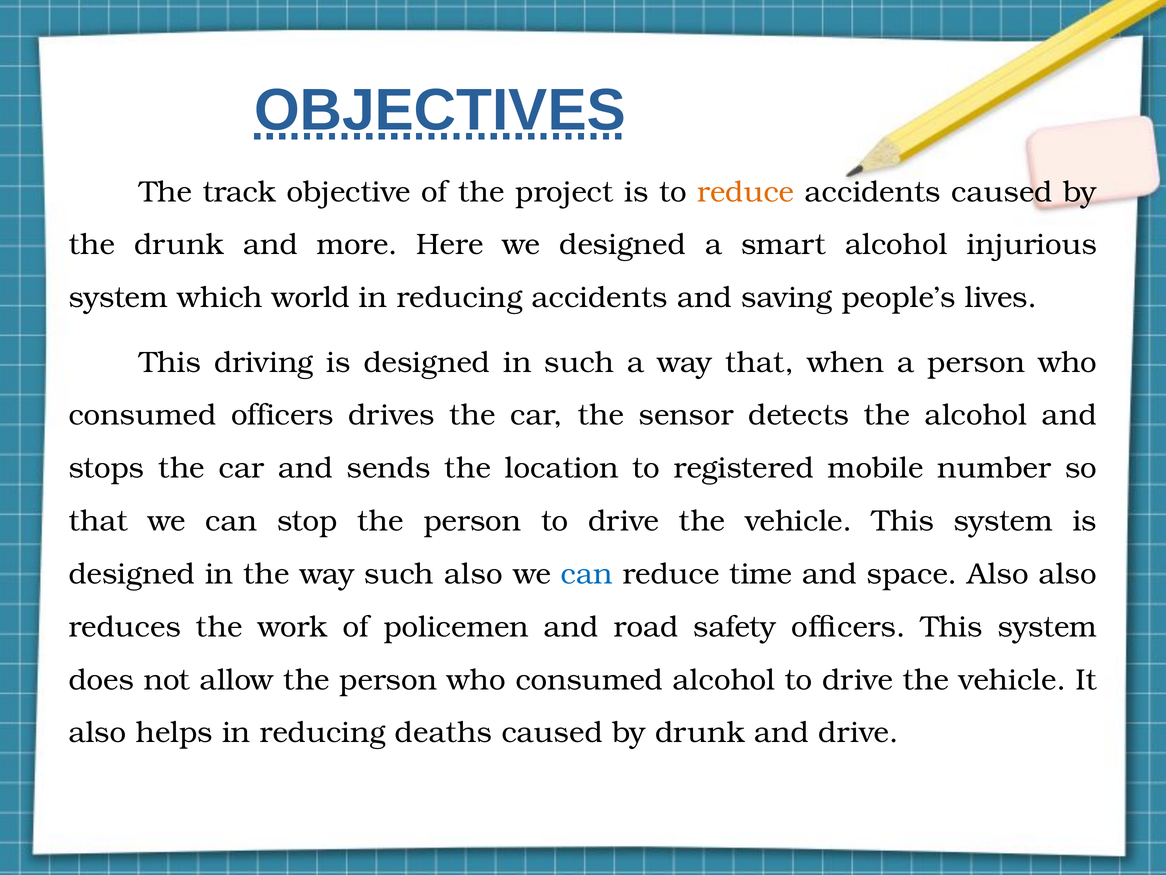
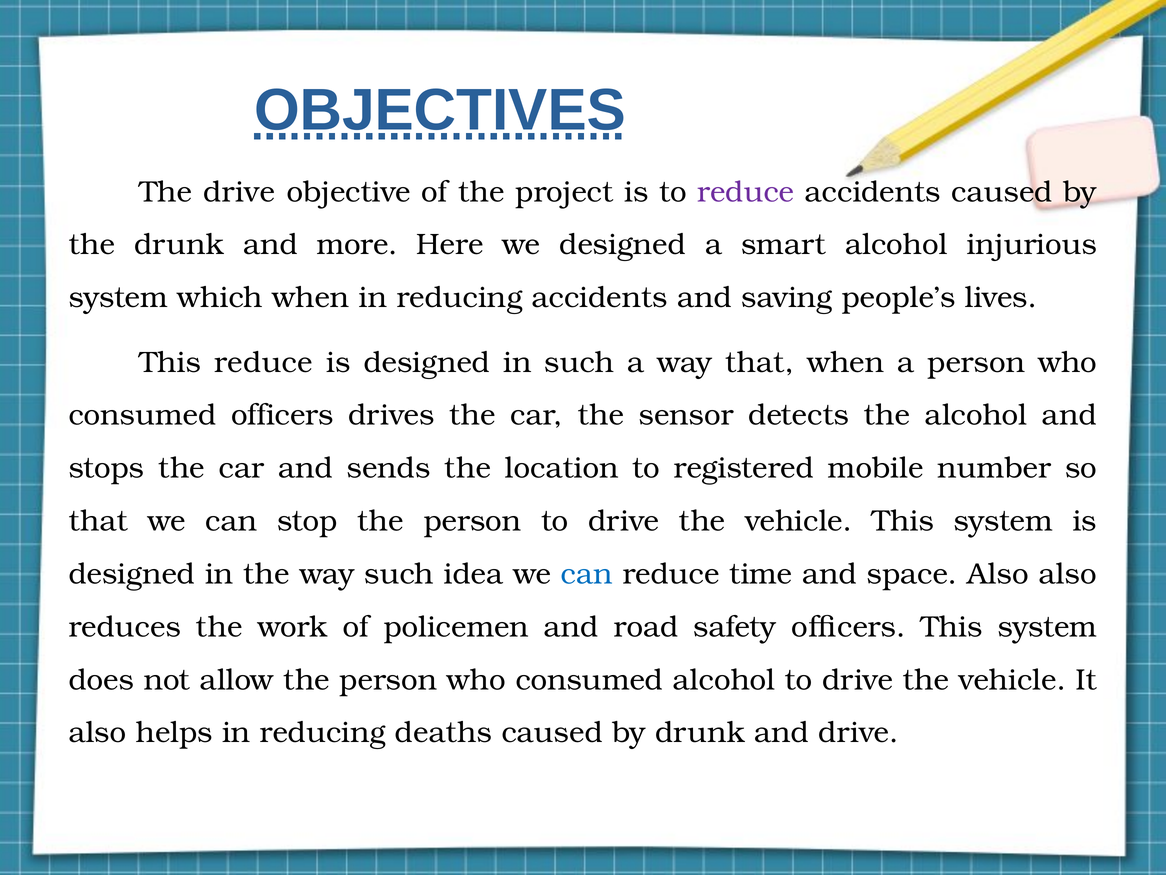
The track: track -> drive (239, 192)
reduce colour: orange -> purple (746, 192)
which world: world -> when (311, 297)
This driving: driving -> reduce (263, 362)
such also: also -> idea (474, 574)
